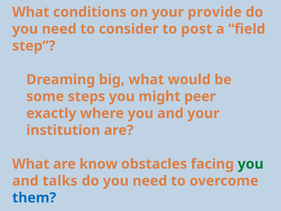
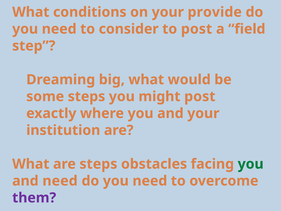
might peer: peer -> post (200, 96)
are know: know -> steps (98, 164)
and talks: talks -> need (60, 181)
them colour: blue -> purple (34, 198)
